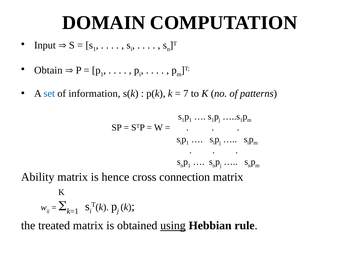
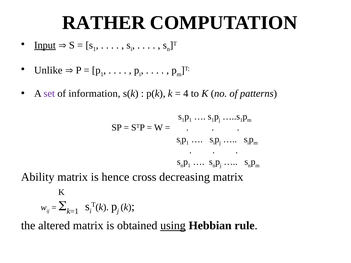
DOMAIN: DOMAIN -> RATHER (104, 23)
Input underline: none -> present (45, 45)
Obtain: Obtain -> Unlike (48, 70)
set colour: blue -> purple (49, 94)
7: 7 -> 4 (186, 94)
connection: connection -> decreasing (185, 177)
treated: treated -> altered (54, 226)
